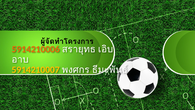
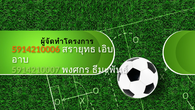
5914210007 colour: yellow -> light green (36, 70)
